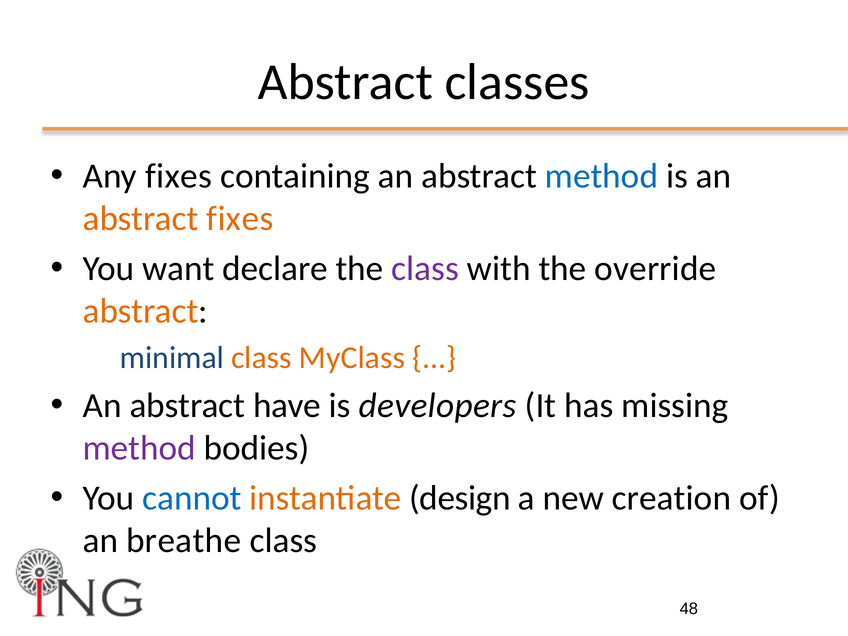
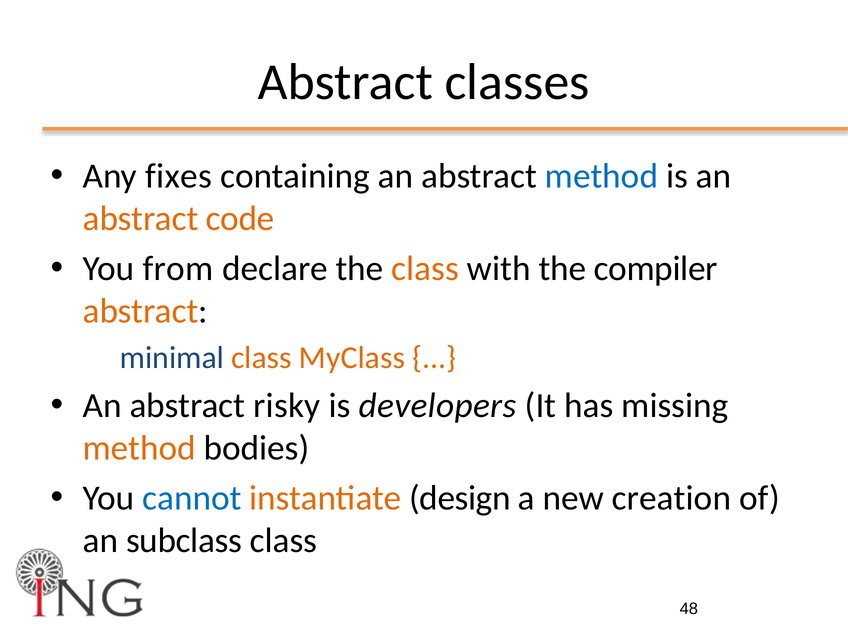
abstract fixes: fixes -> code (240, 219)
want: want -> from (178, 269)
class colour: purple -> orange (425, 269)
override: override -> compiler (656, 269)
have: have -> risky (287, 406)
method colour: purple -> orange (139, 448)
breathe: breathe -> subclass (184, 541)
